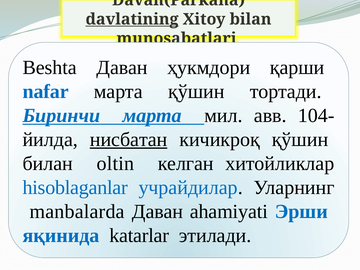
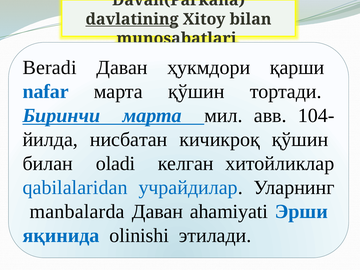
Beshta: Beshta -> Beradi (50, 67)
нисбатан underline: present -> none (129, 139)
oltin: oltin -> oladi (116, 163)
hisoblaganlar: hisoblaganlar -> qabilalaridan (75, 187)
katarlar: katarlar -> olinishi (139, 235)
